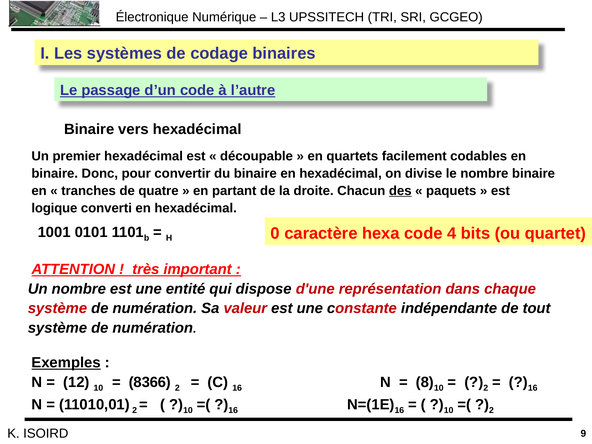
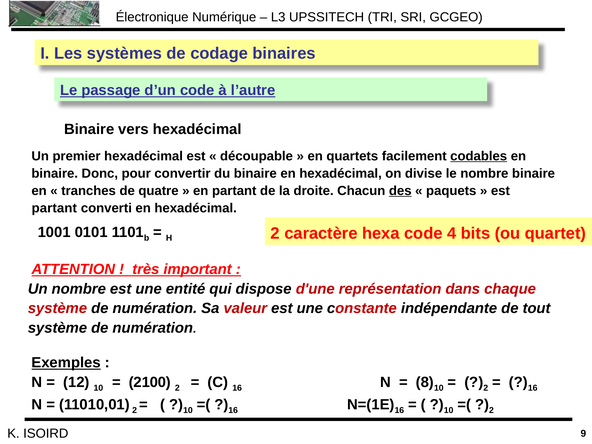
codables underline: none -> present (479, 156)
logique: logique -> partant (54, 208)
H 0: 0 -> 2 (275, 233)
8366: 8366 -> 2100 (150, 382)
